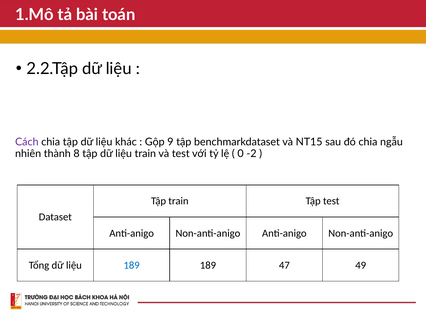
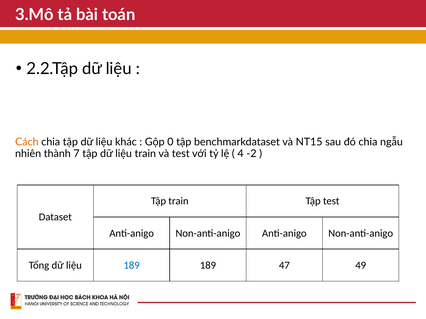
1.Mô: 1.Mô -> 3.Mô (34, 15)
Cách colour: purple -> orange (27, 142)
9: 9 -> 0 (170, 142)
8: 8 -> 7 (77, 154)
0: 0 -> 4 (241, 154)
